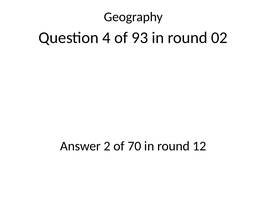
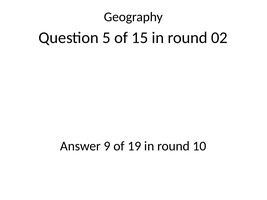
4: 4 -> 5 (106, 38)
93: 93 -> 15 (140, 38)
2: 2 -> 9 (107, 146)
70: 70 -> 19 (134, 146)
12: 12 -> 10 (199, 146)
